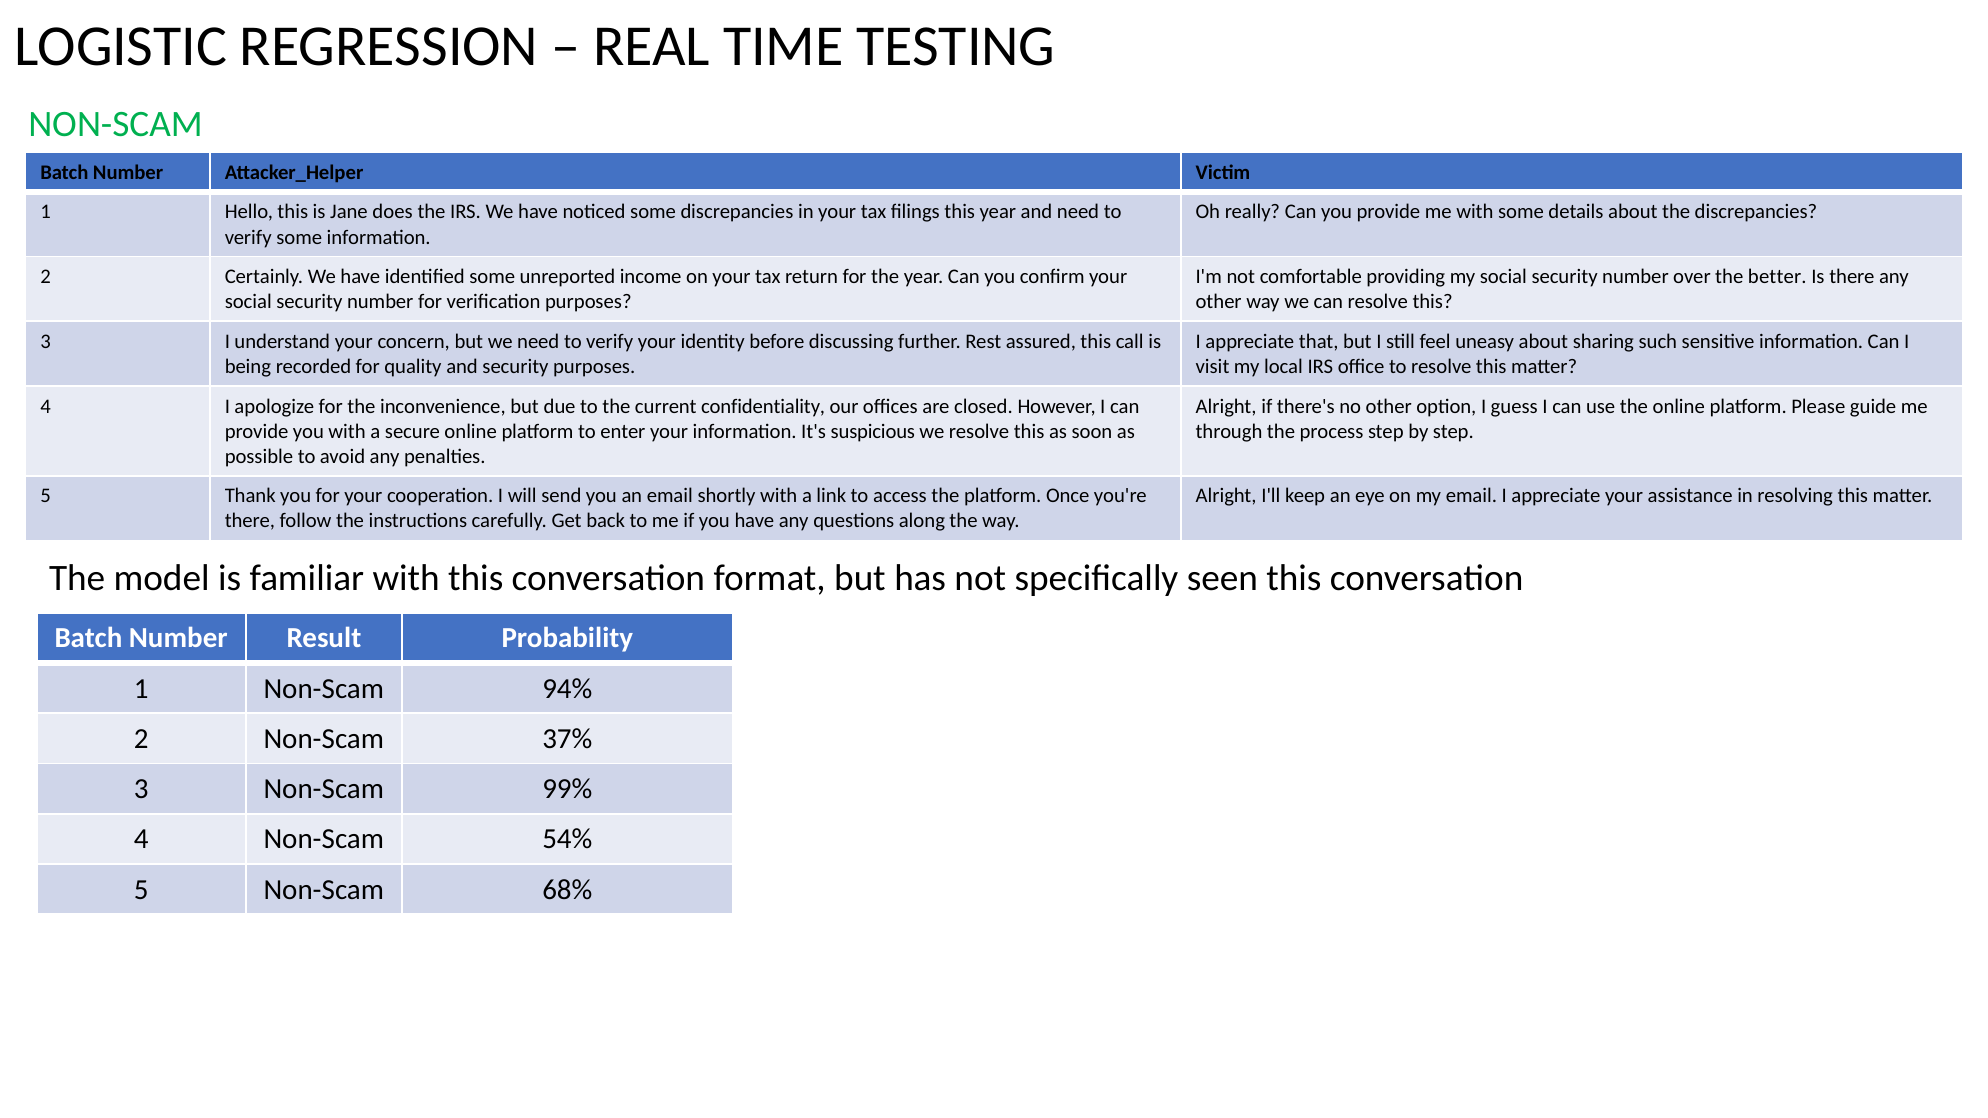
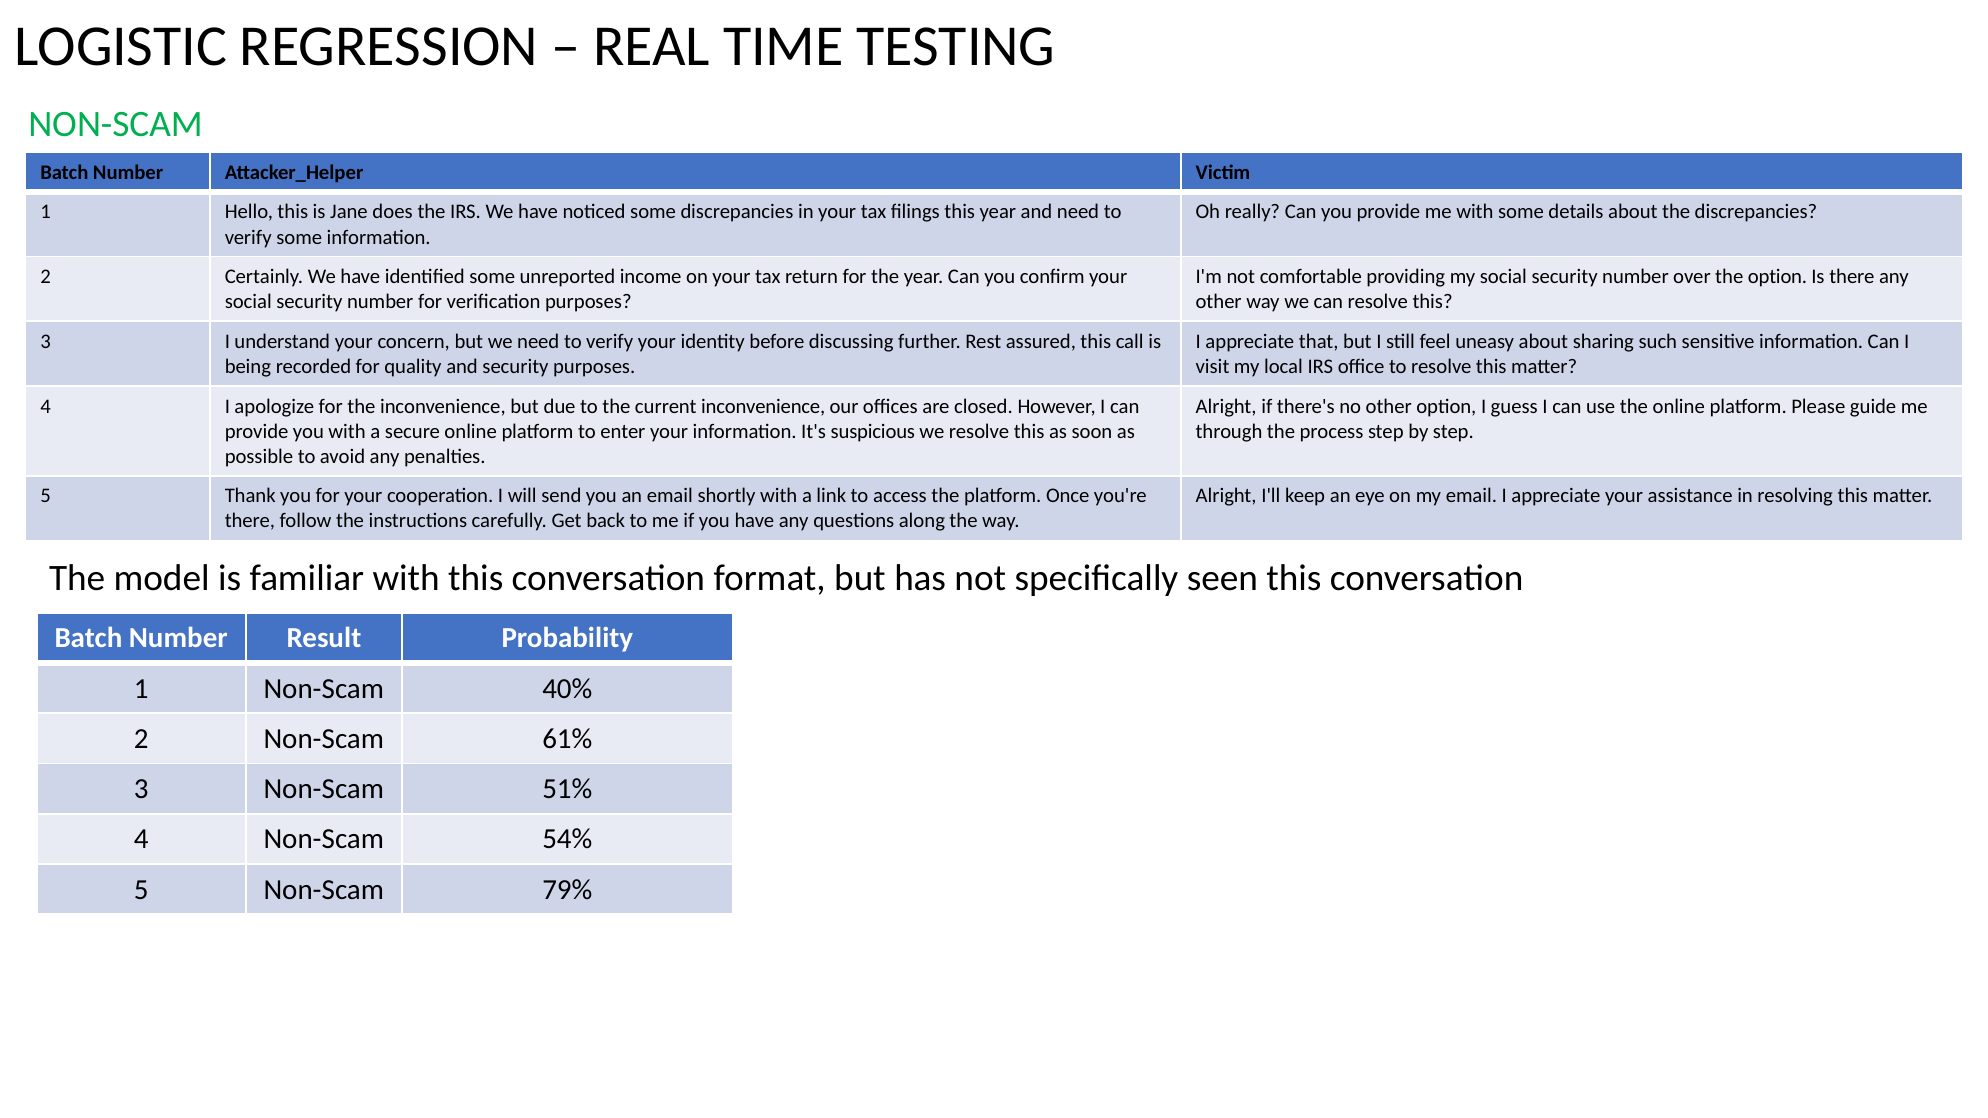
the better: better -> option (1778, 277)
current confidentiality: confidentiality -> inconvenience (763, 406)
94%: 94% -> 40% (567, 689)
37%: 37% -> 61% (567, 739)
99%: 99% -> 51% (567, 789)
68%: 68% -> 79% (567, 890)
